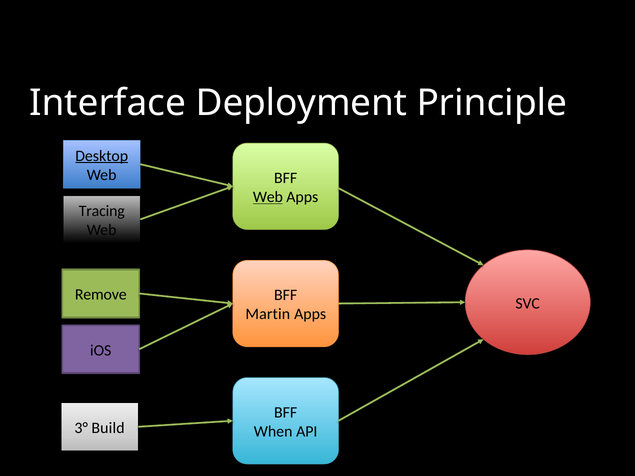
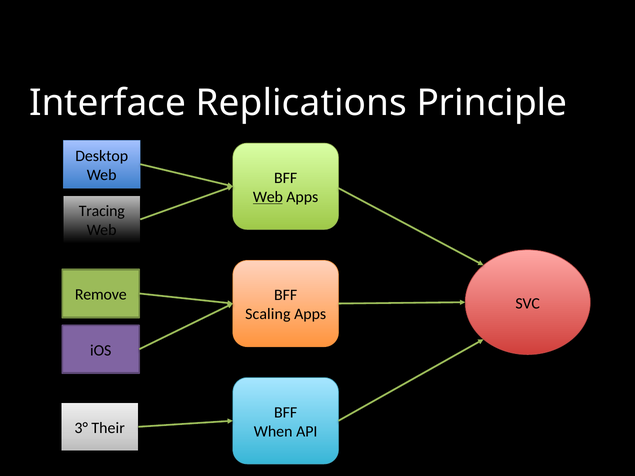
Deployment: Deployment -> Replications (301, 103)
Desktop underline: present -> none (102, 156)
Martin: Martin -> Scaling (268, 314)
Build: Build -> Their (108, 428)
